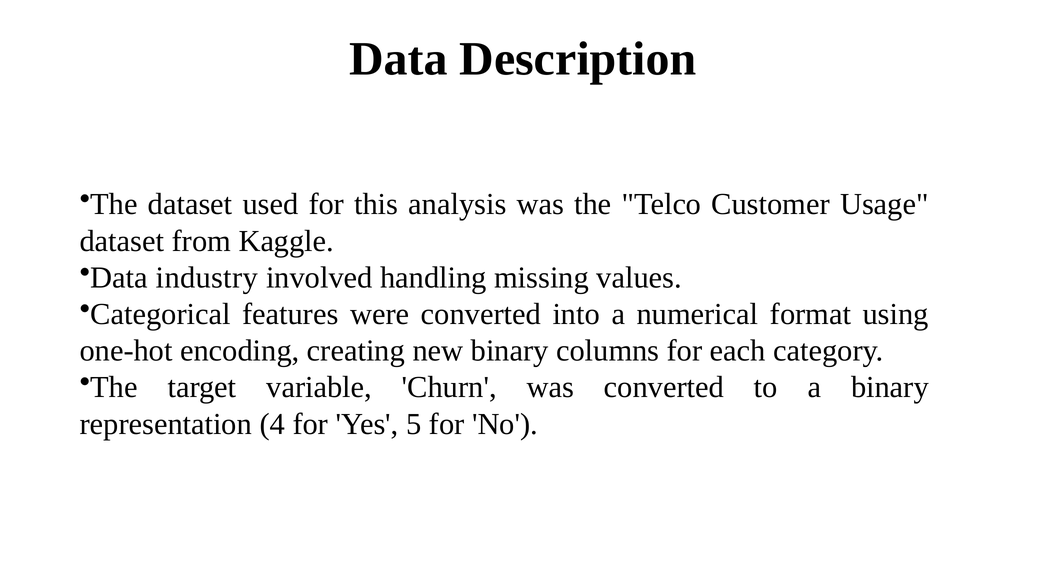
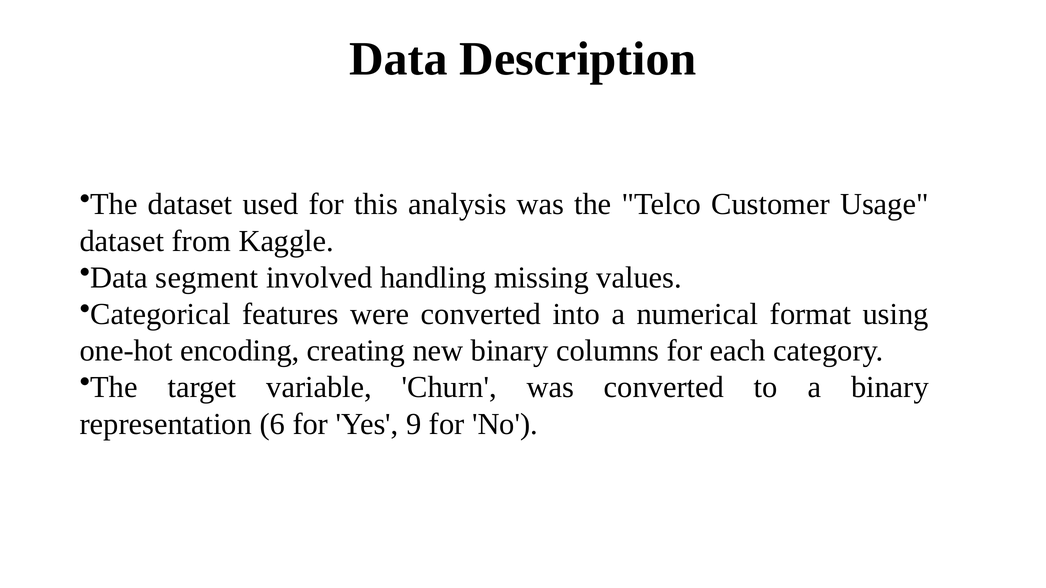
industry: industry -> segment (207, 278)
4: 4 -> 6 (272, 424)
5: 5 -> 9 (414, 424)
